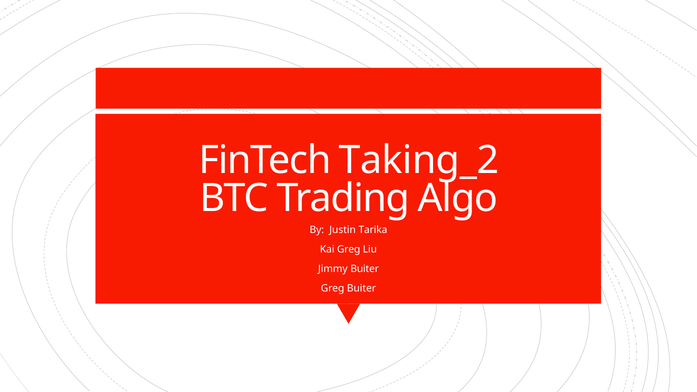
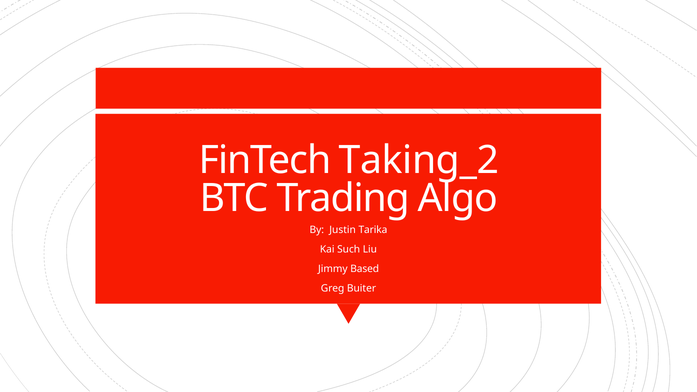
Kai Greg: Greg -> Such (349, 250)
Jimmy Buiter: Buiter -> Based (365, 269)
